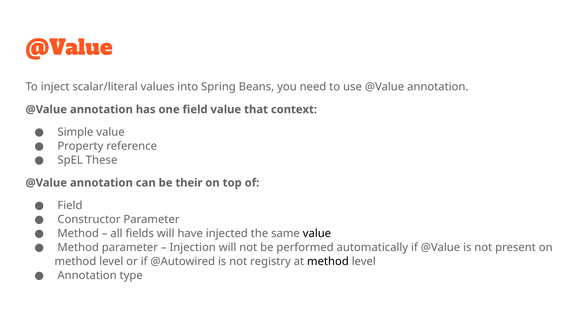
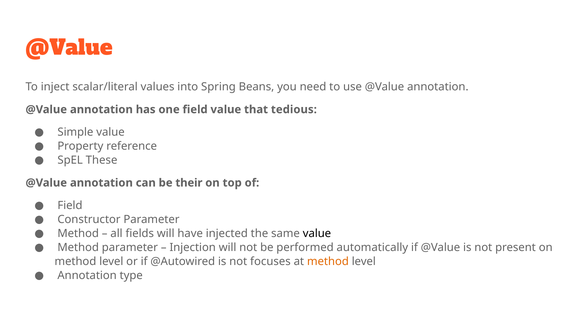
context: context -> tedious (294, 110)
registry: registry -> focuses (270, 262)
method colour: black -> orange (328, 262)
